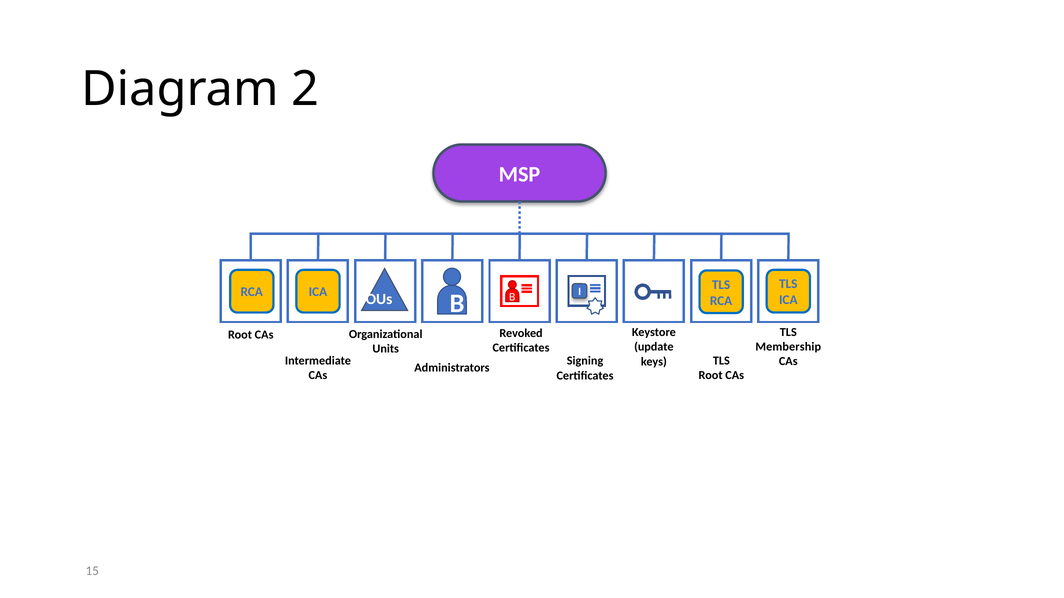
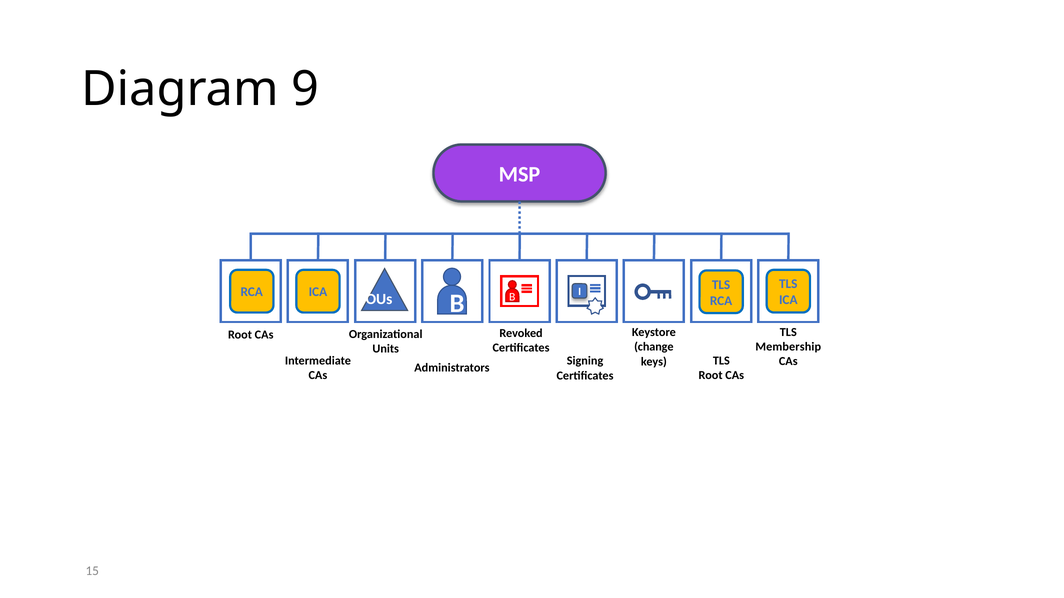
2: 2 -> 9 (305, 89)
update: update -> change (654, 347)
